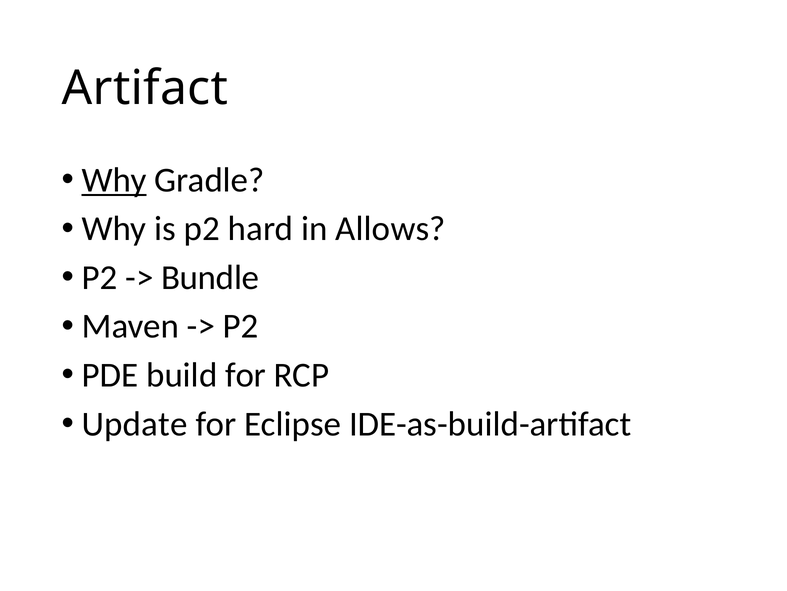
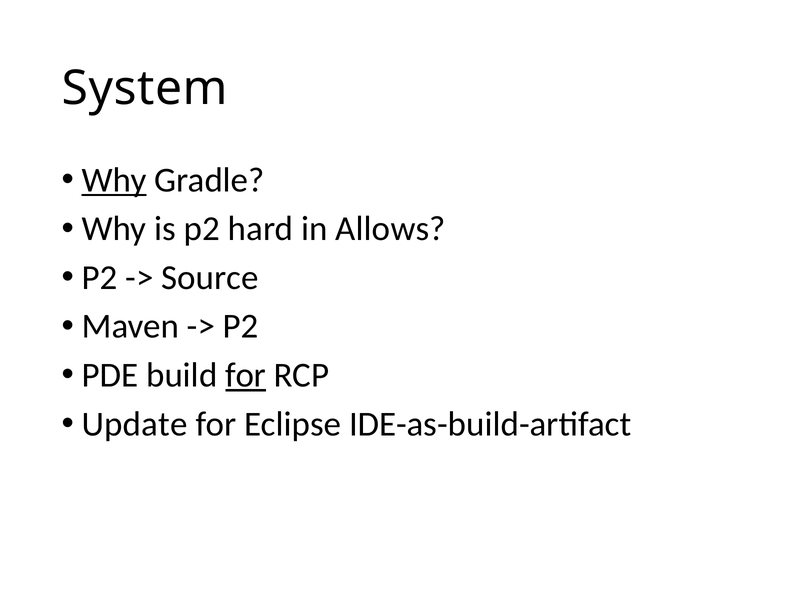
Artifact: Artifact -> System (145, 88)
Bundle: Bundle -> Source (210, 277)
for underline: none -> present (246, 375)
